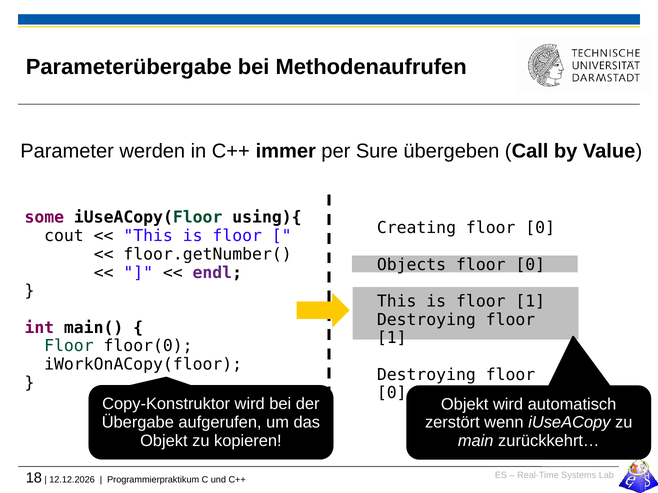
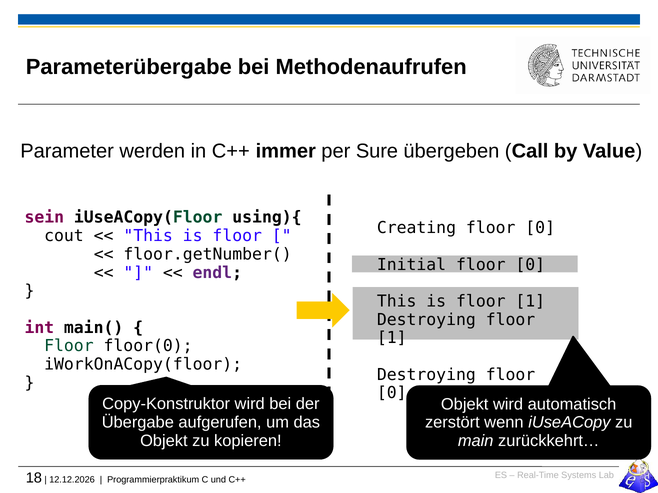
some: some -> sein (44, 218)
Objects: Objects -> Initial (412, 265)
